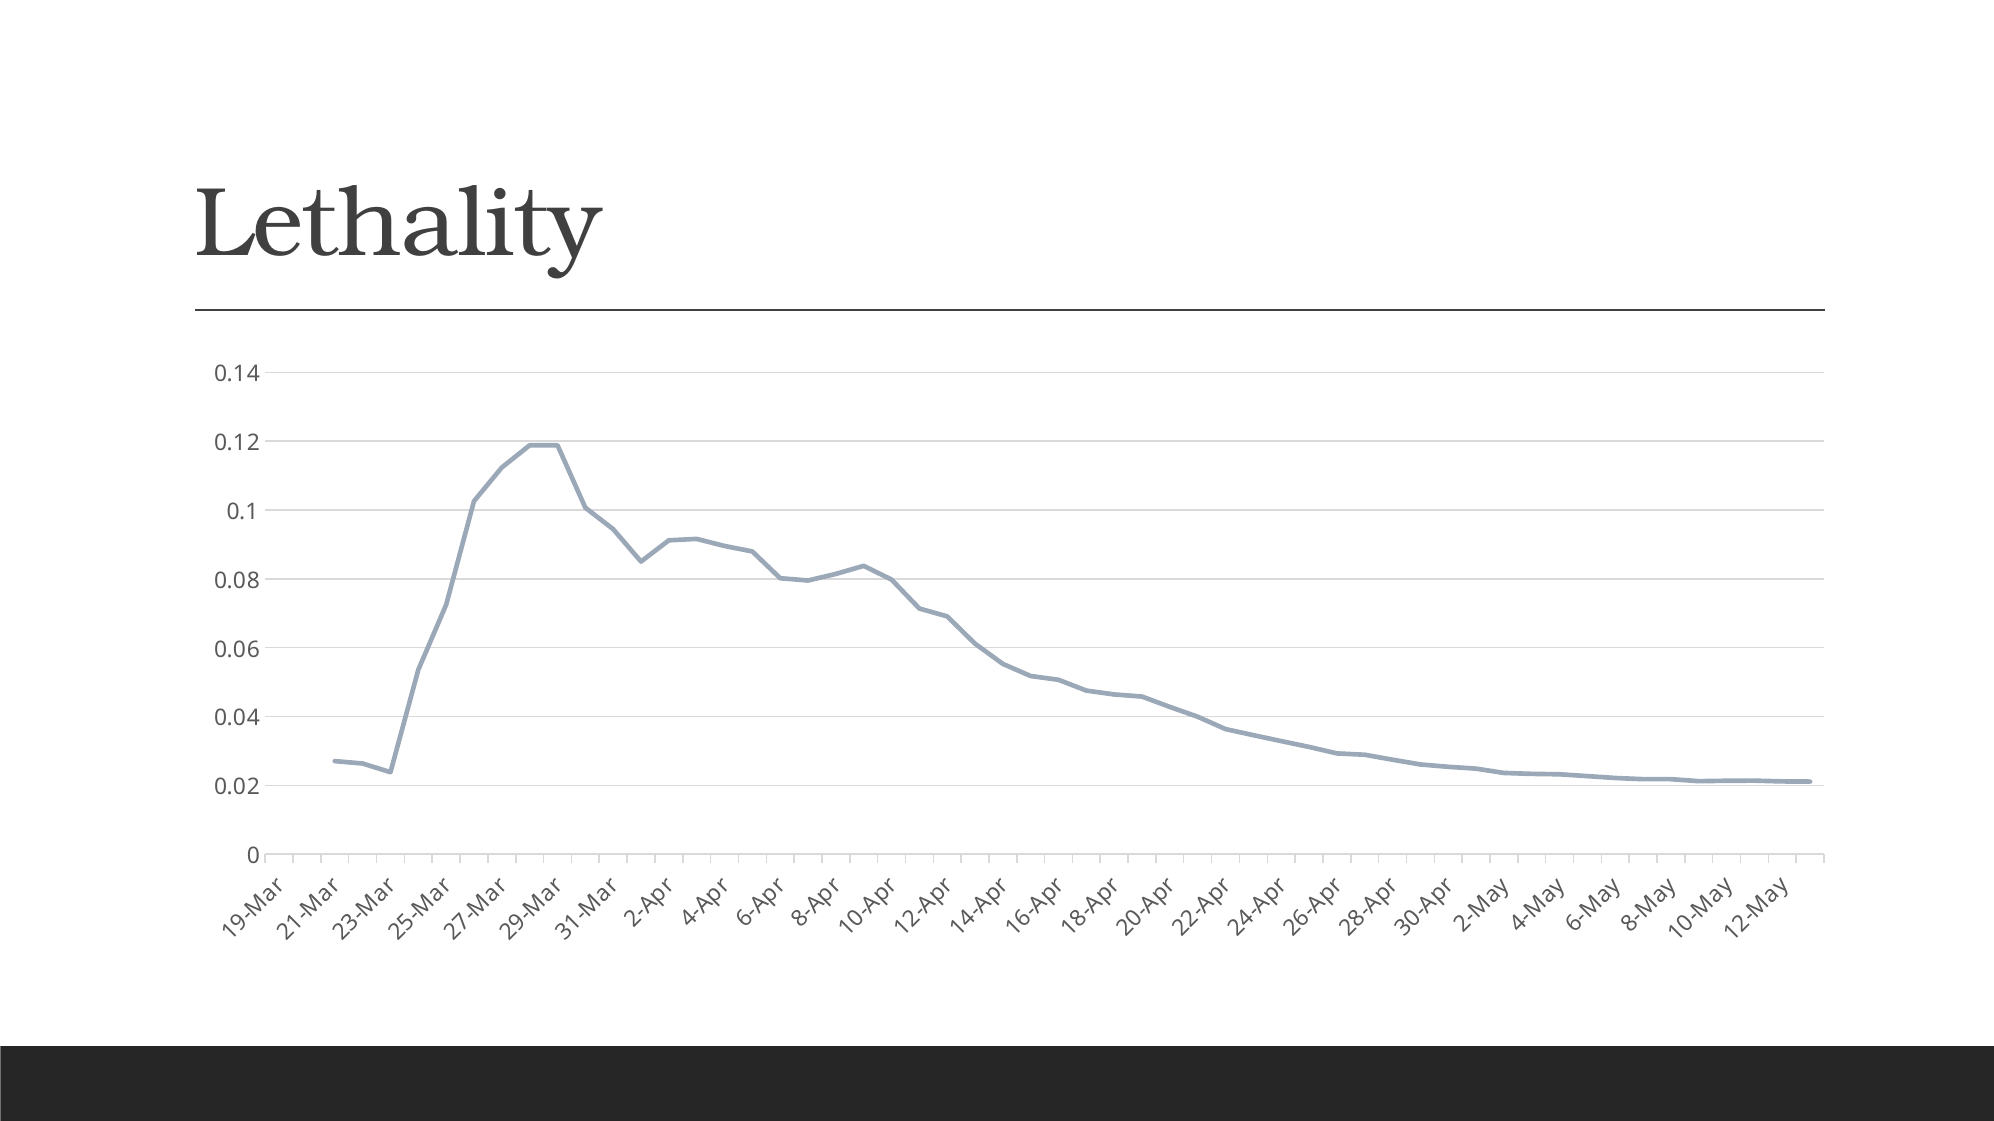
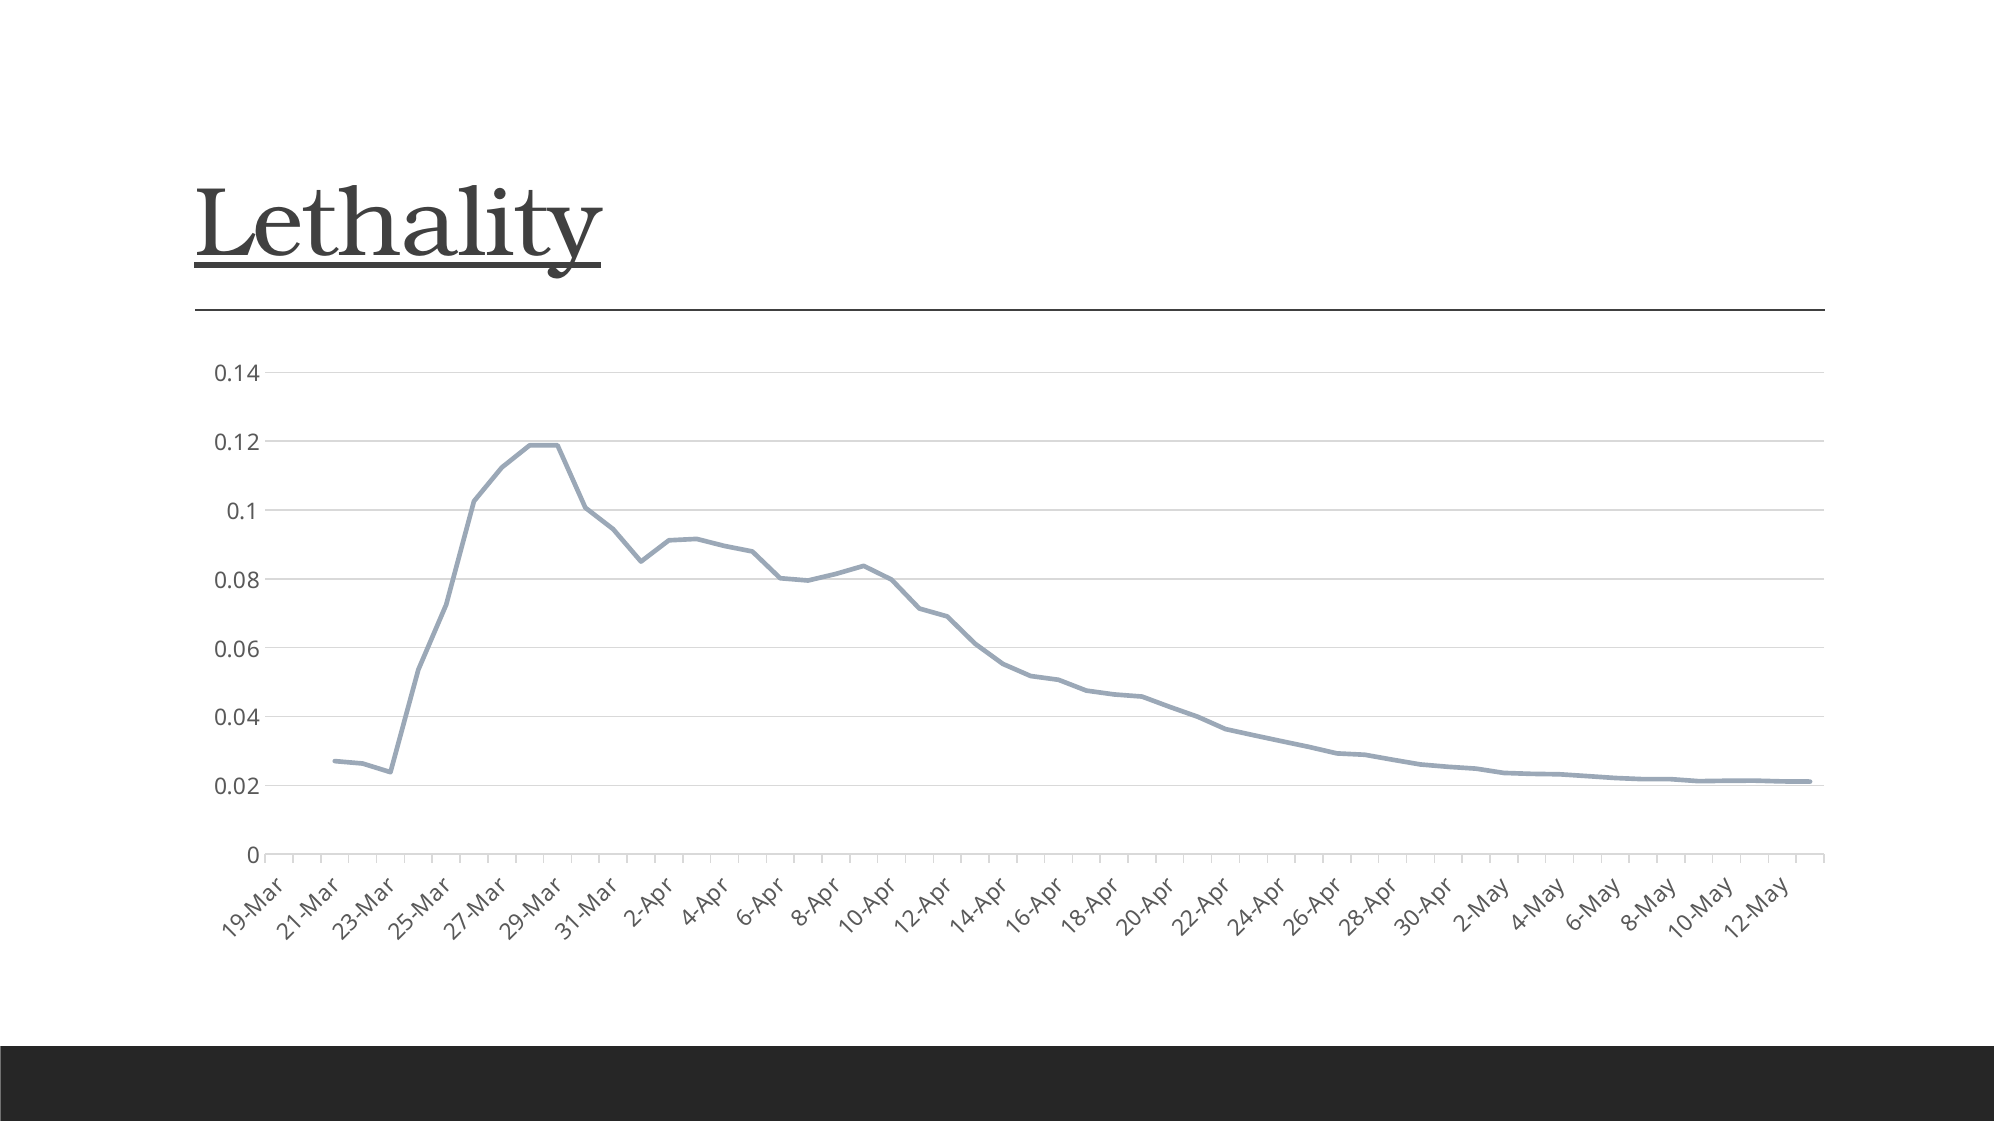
Lethality underline: none -> present (398, 223)
